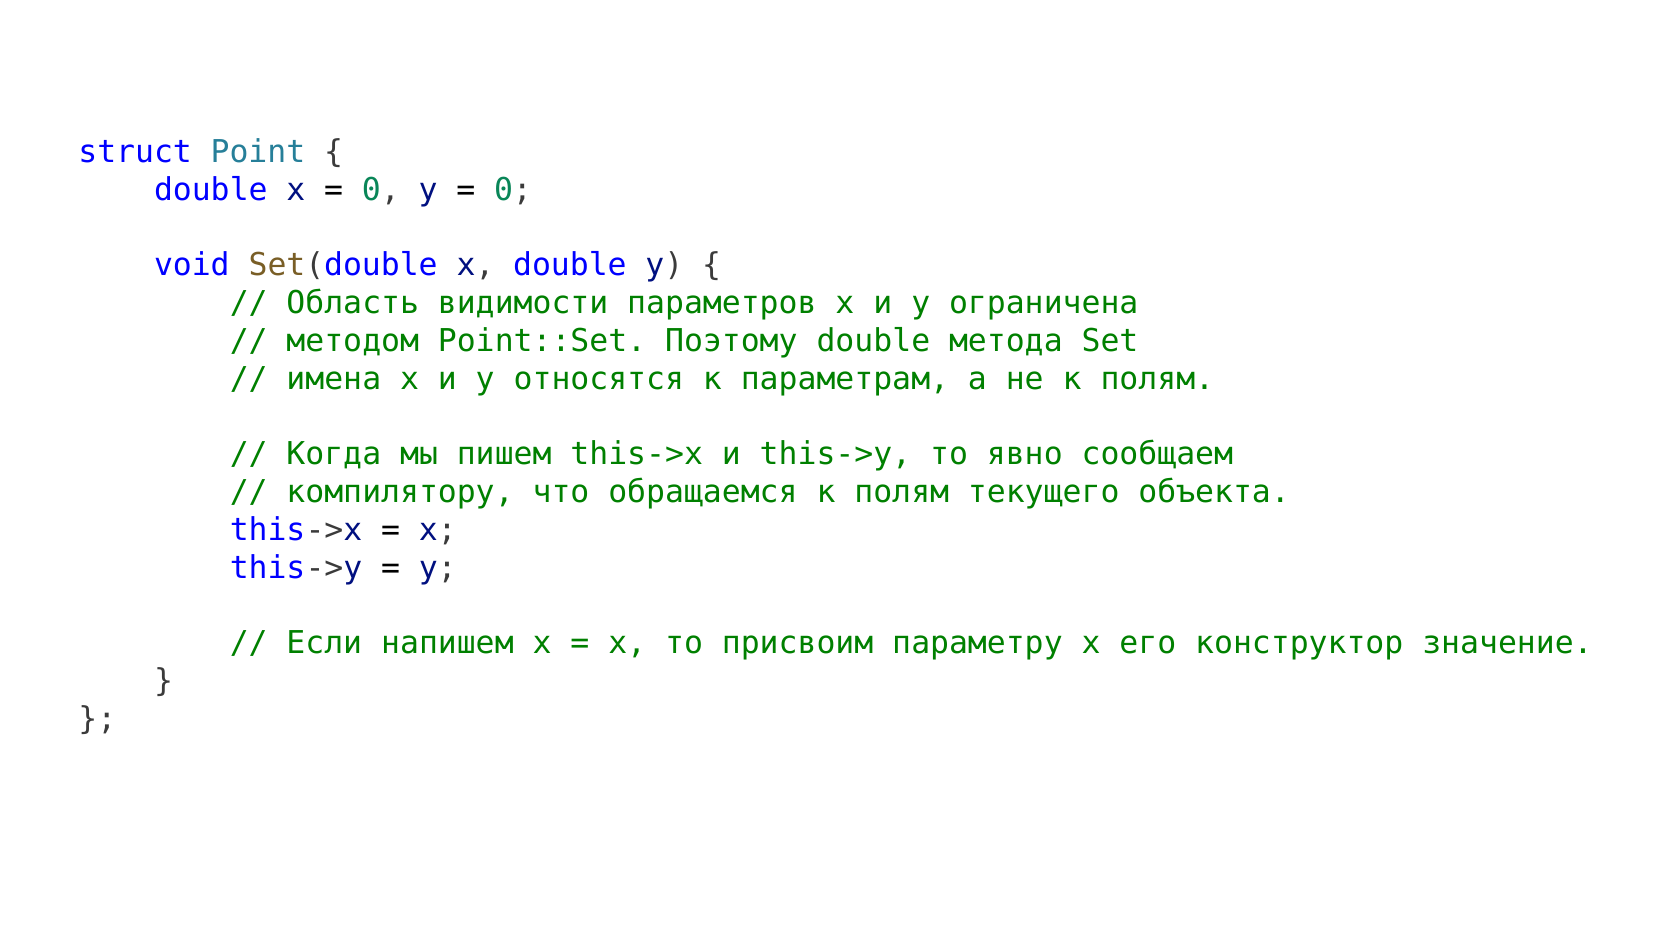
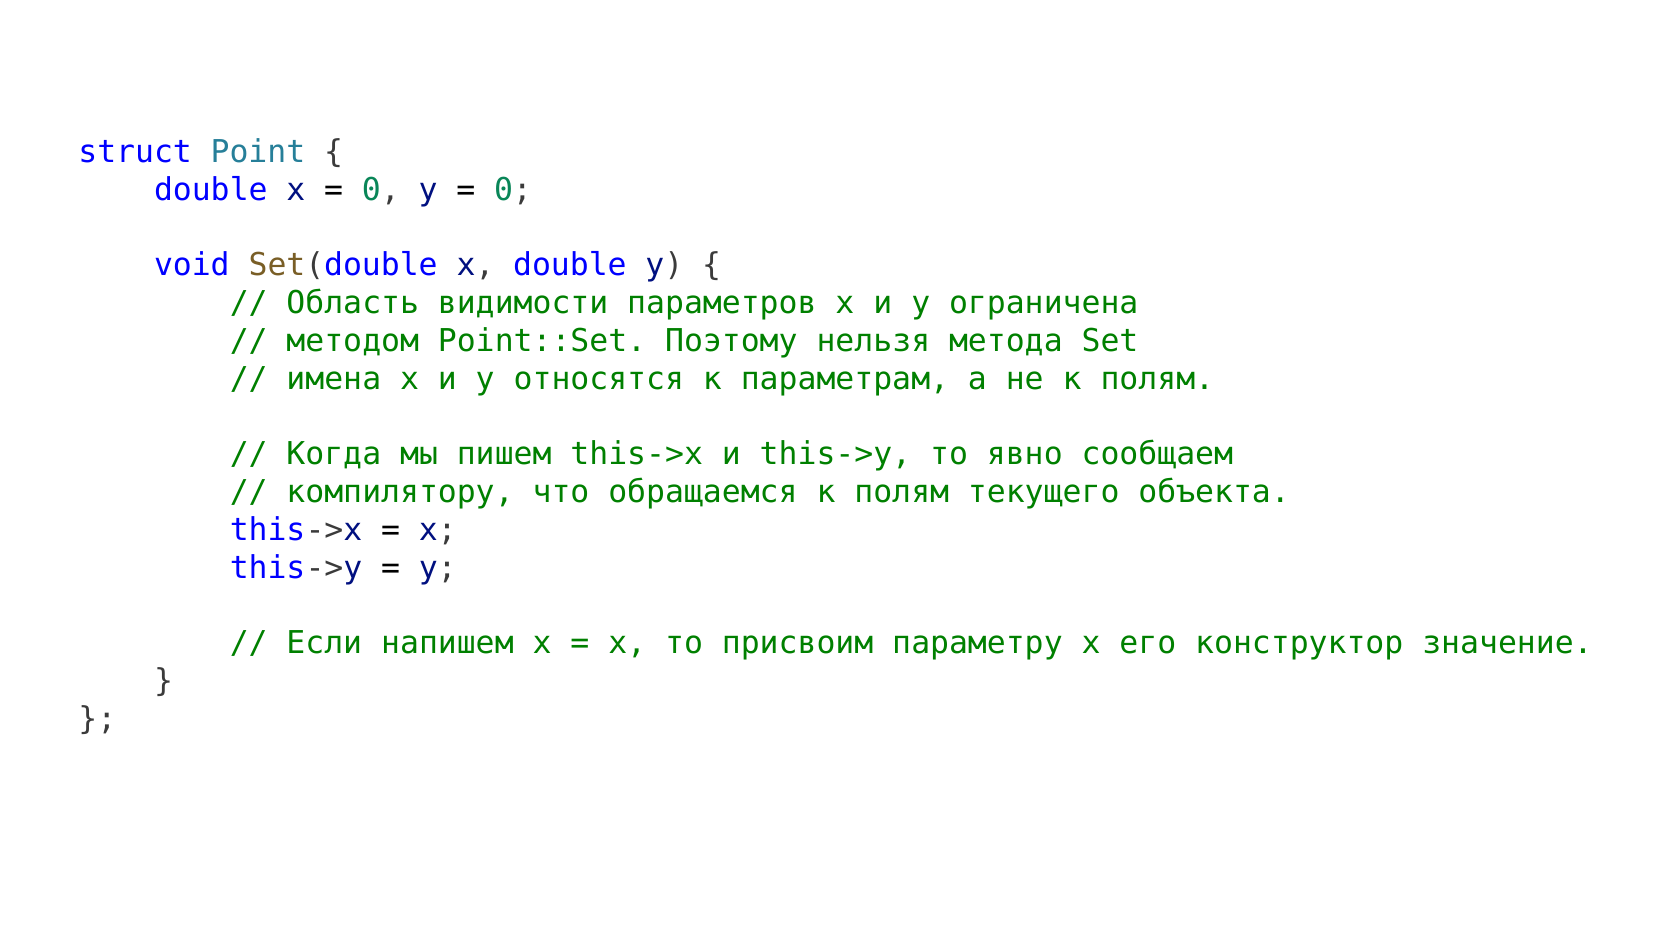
Поэтому double: double -> нельзя (873, 341)
